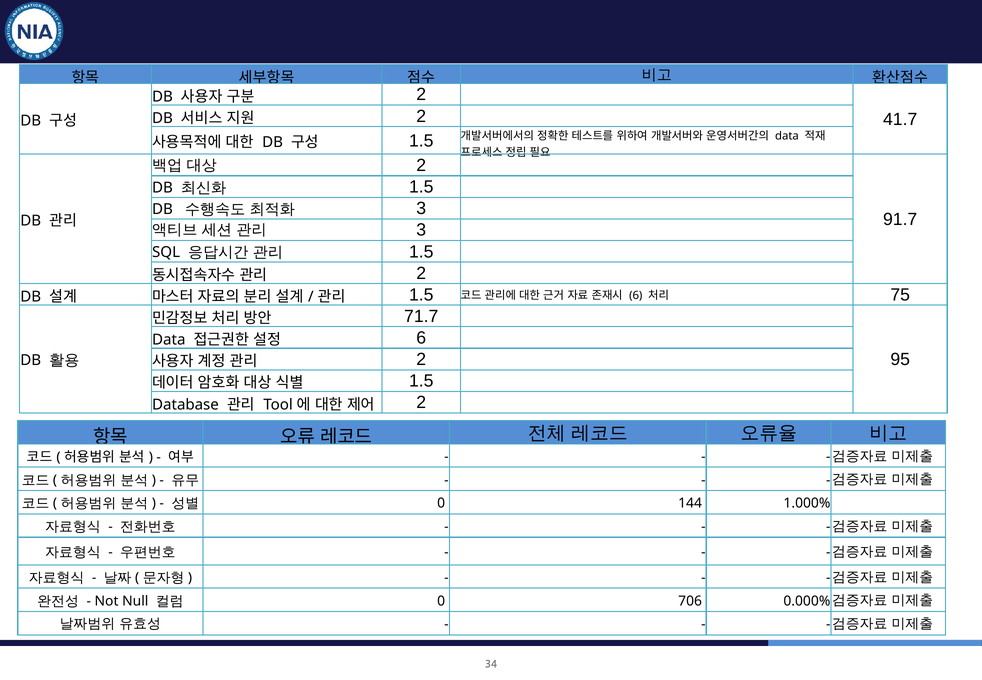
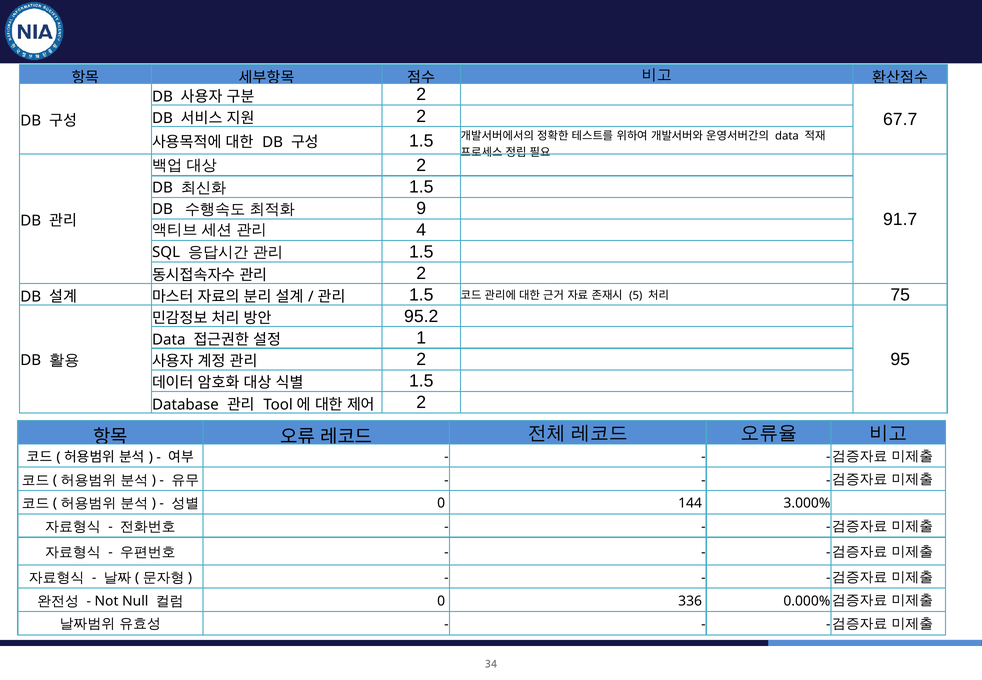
41.7: 41.7 -> 67.7 (900, 119)
3: 3 -> 9 (421, 209)
3: 3 -> 4 (421, 230)
6: 6 -> 5 (636, 296)
71.7: 71.7 -> 95.2 (421, 316)
6: 6 -> 1 (421, 338)
1.000%: 1.000% -> 3.000% (807, 503)
706: 706 -> 336 (690, 601)
